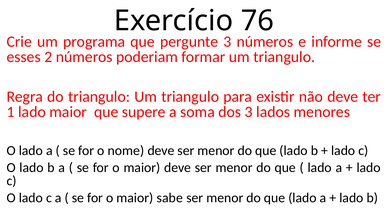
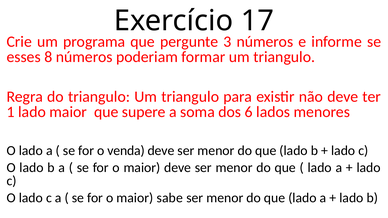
76: 76 -> 17 (257, 21)
2: 2 -> 8 (48, 57)
dos 3: 3 -> 6 (249, 112)
nome: nome -> venda (126, 151)
